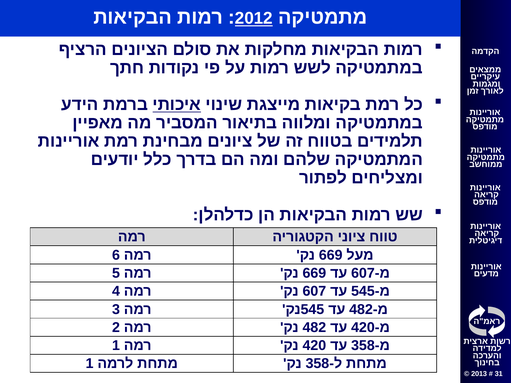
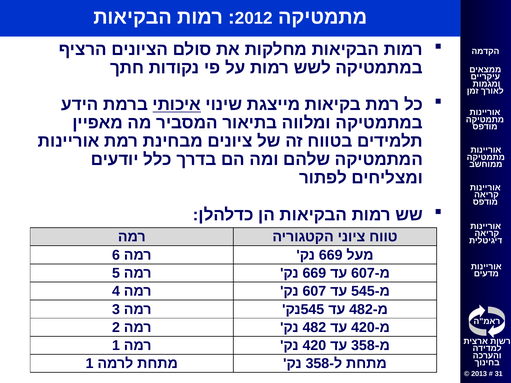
2012 underline: present -> none (254, 18)
